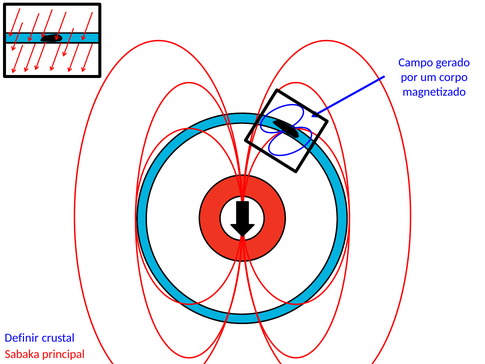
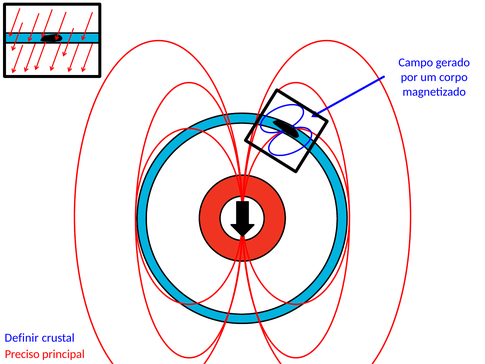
Sabaka: Sabaka -> Preciso (22, 354)
